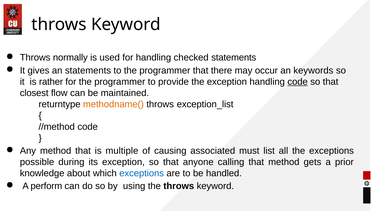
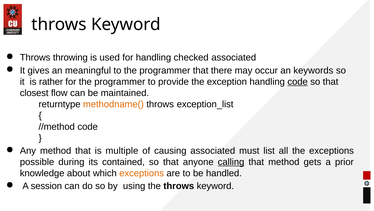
normally: normally -> throwing (70, 57)
checked statements: statements -> associated (234, 57)
an statements: statements -> meaningful (88, 70)
its exception: exception -> contained (123, 162)
calling underline: none -> present (231, 162)
exceptions colour: blue -> orange (142, 173)
perform: perform -> session (46, 186)
